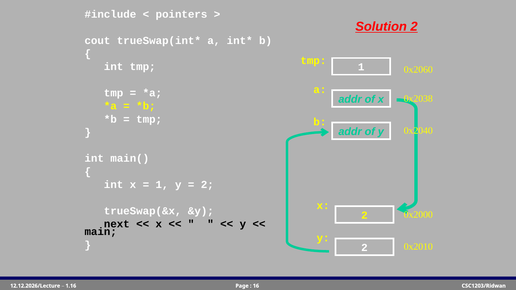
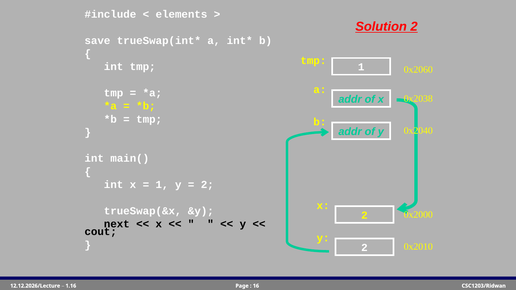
pointers: pointers -> elements (181, 14)
cout: cout -> save (97, 41)
main: main -> cout (101, 232)
